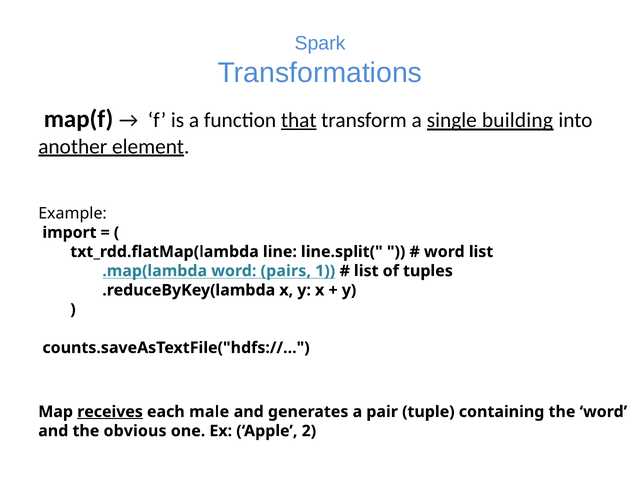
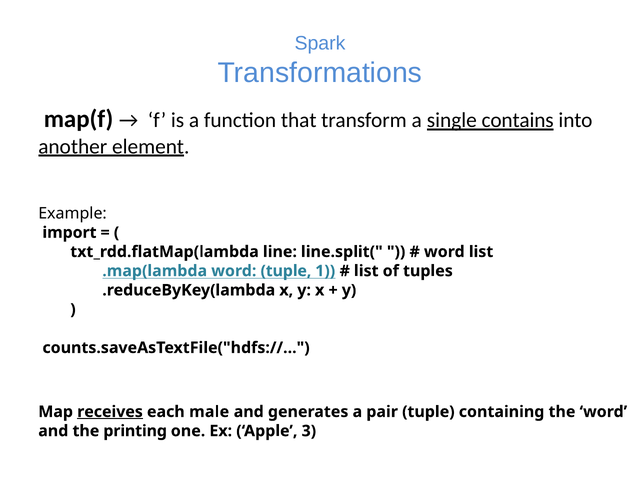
that underline: present -> none (299, 120)
building: building -> contains (518, 120)
word pairs: pairs -> tuple (286, 271)
obvious: obvious -> printing (135, 431)
2: 2 -> 3 (309, 431)
